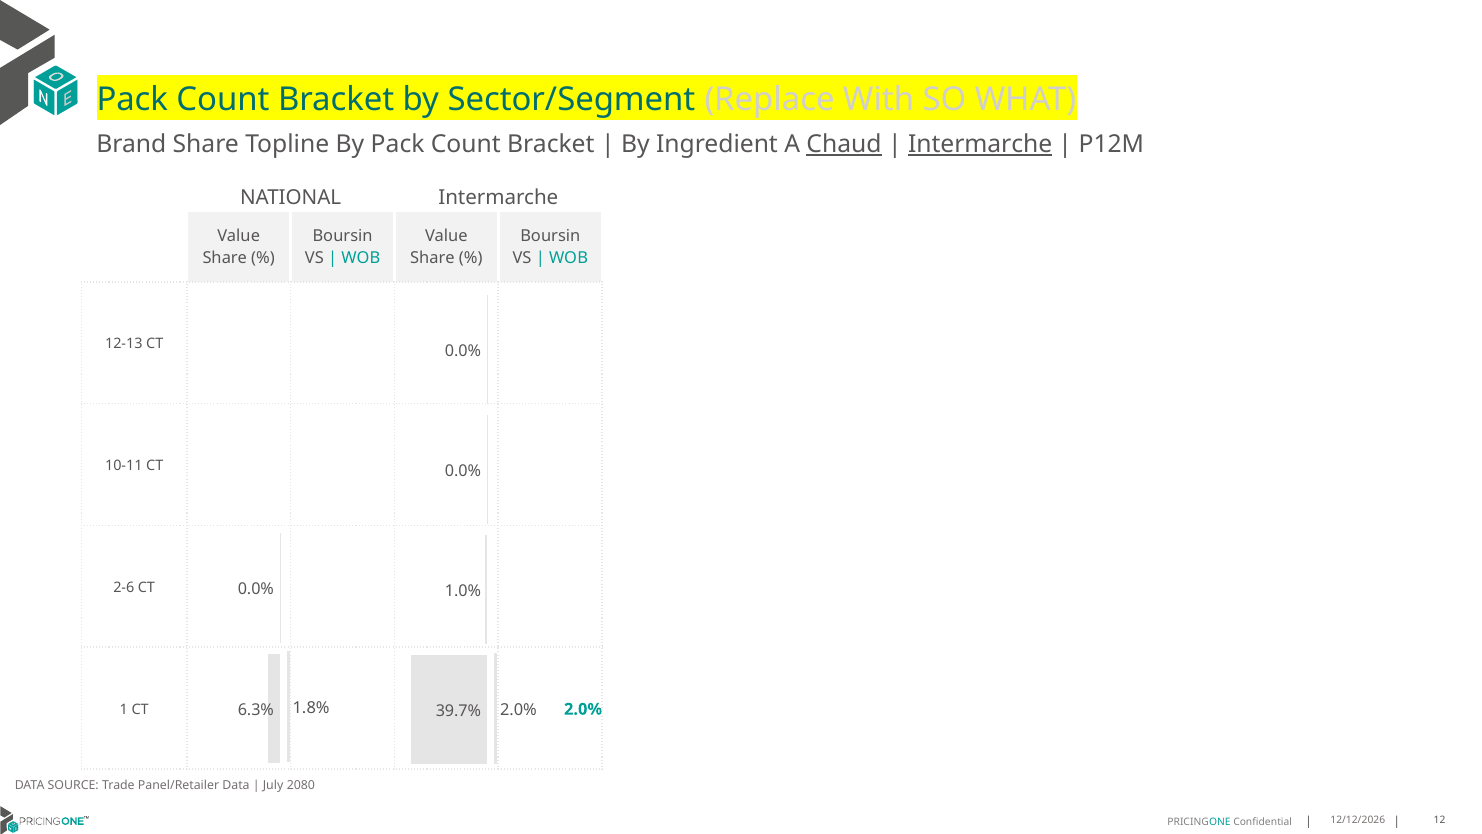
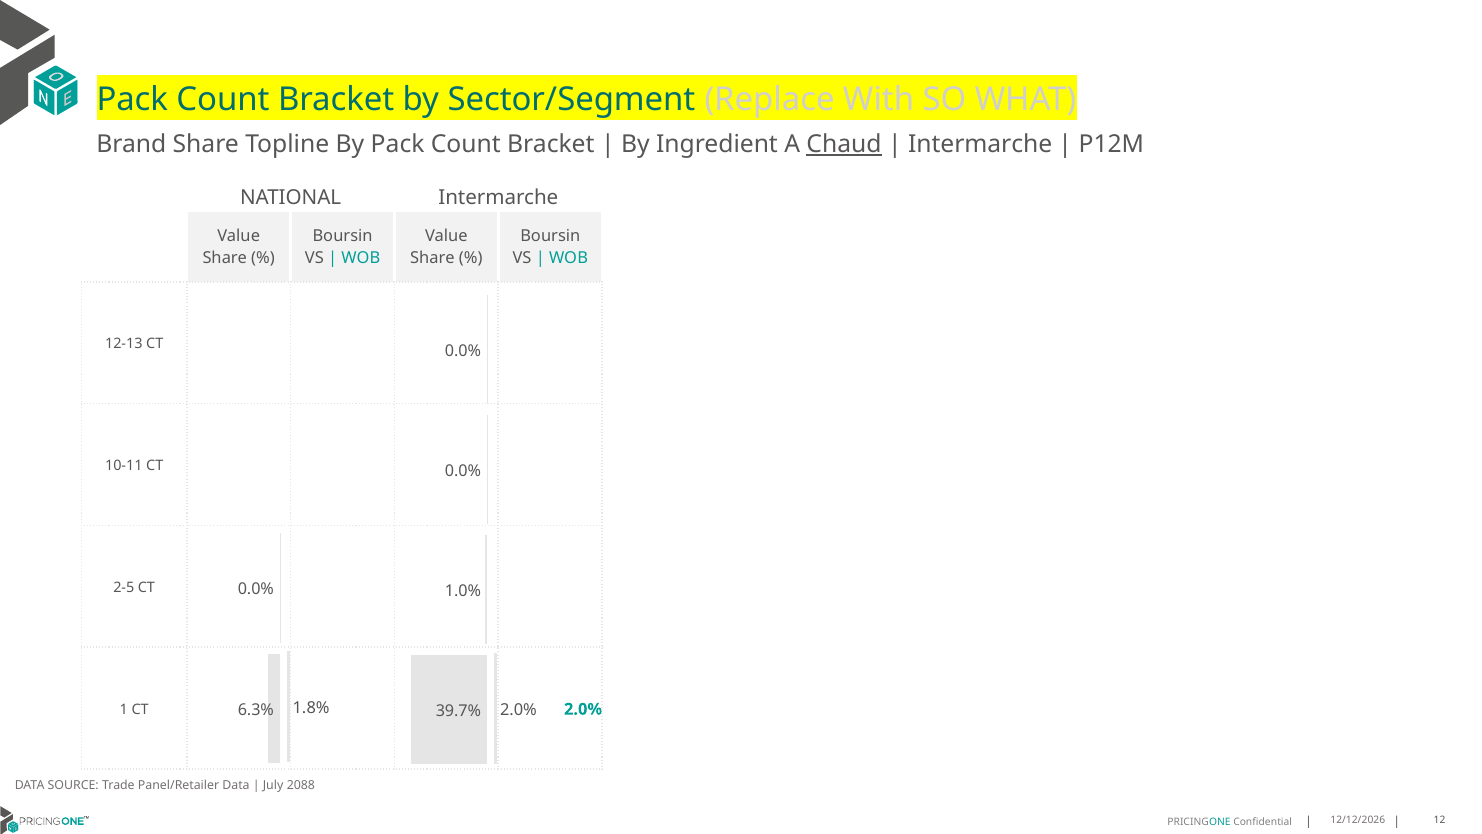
Intermarche underline: present -> none (980, 144)
2-6: 2-6 -> 2-5 (124, 587)
2080: 2080 -> 2088 (301, 785)
